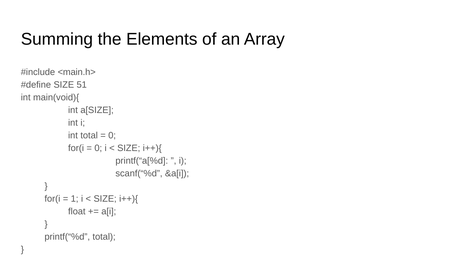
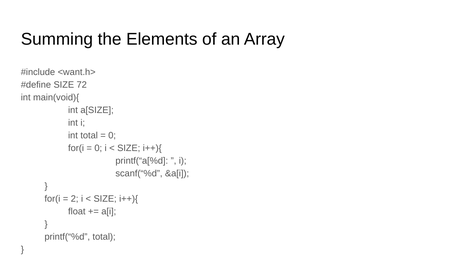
<main.h>: <main.h> -> <want.h> (77, 72)
51: 51 -> 72 (82, 85)
1: 1 -> 2 (75, 199)
